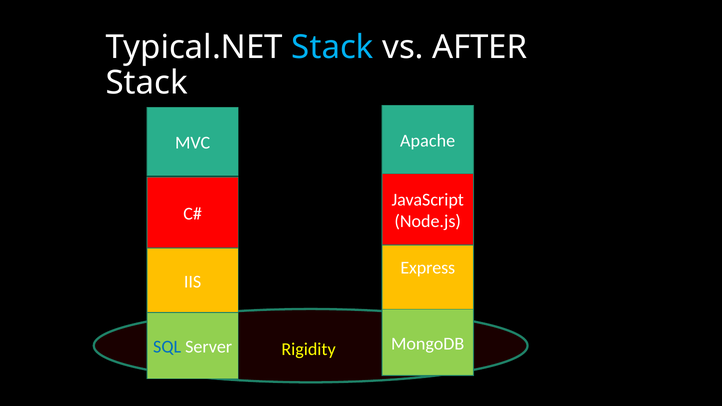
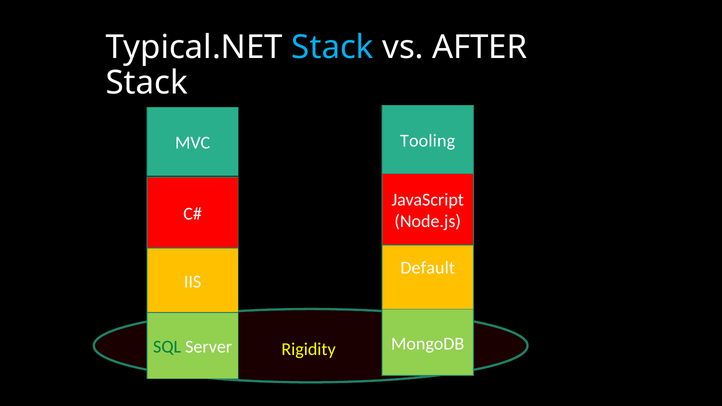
Apache: Apache -> Tooling (428, 141)
Express: Express -> Default (428, 268)
SQL colour: blue -> green (167, 347)
